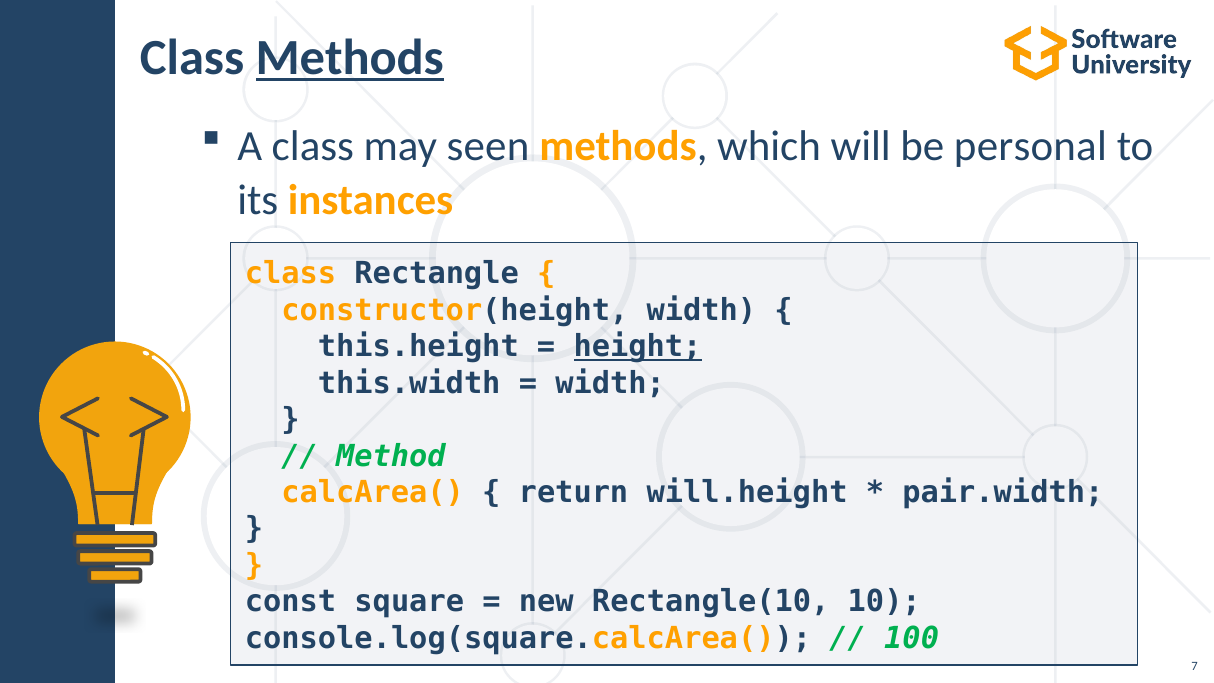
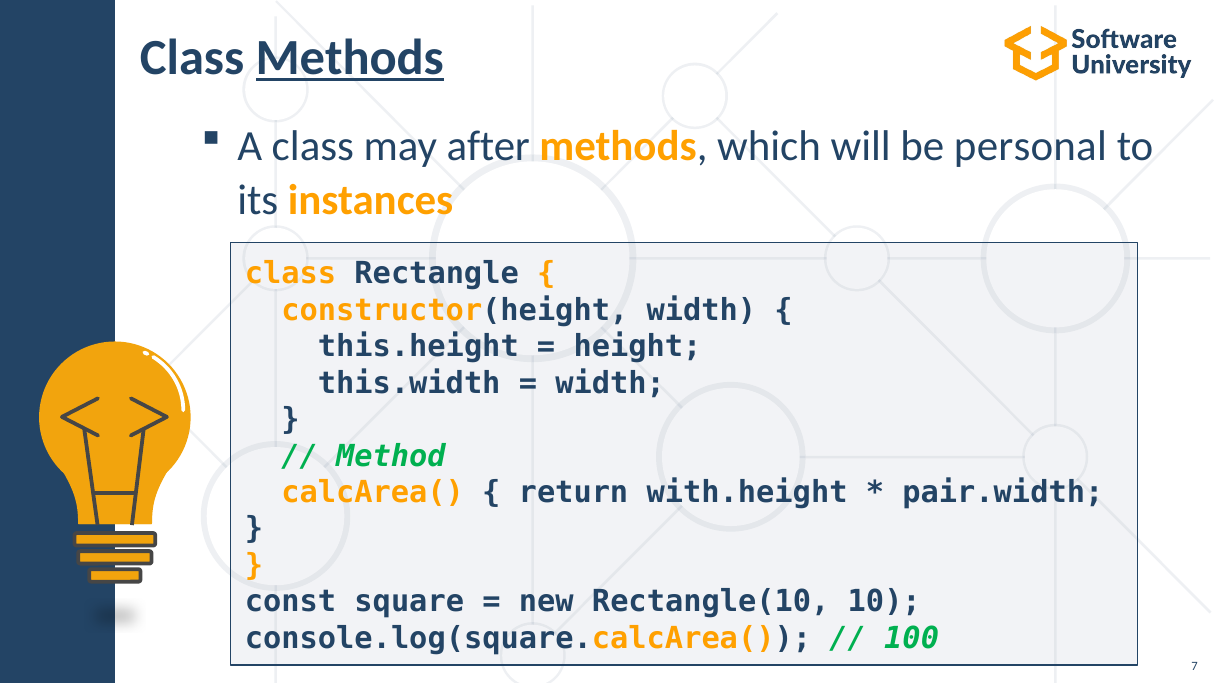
seen: seen -> after (488, 147)
height underline: present -> none (638, 347)
will.height: will.height -> with.height (747, 492)
